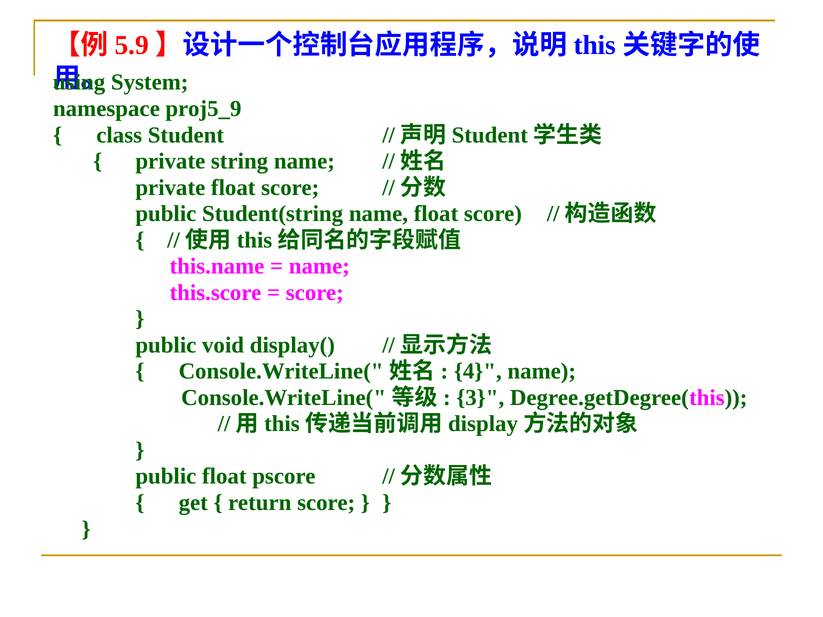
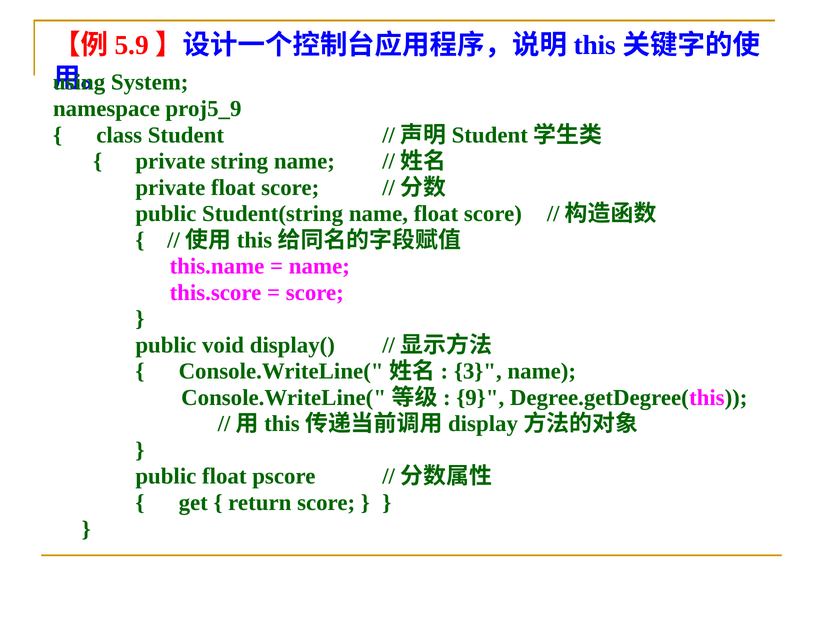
4: 4 -> 3 (478, 372)
3: 3 -> 9 (480, 398)
